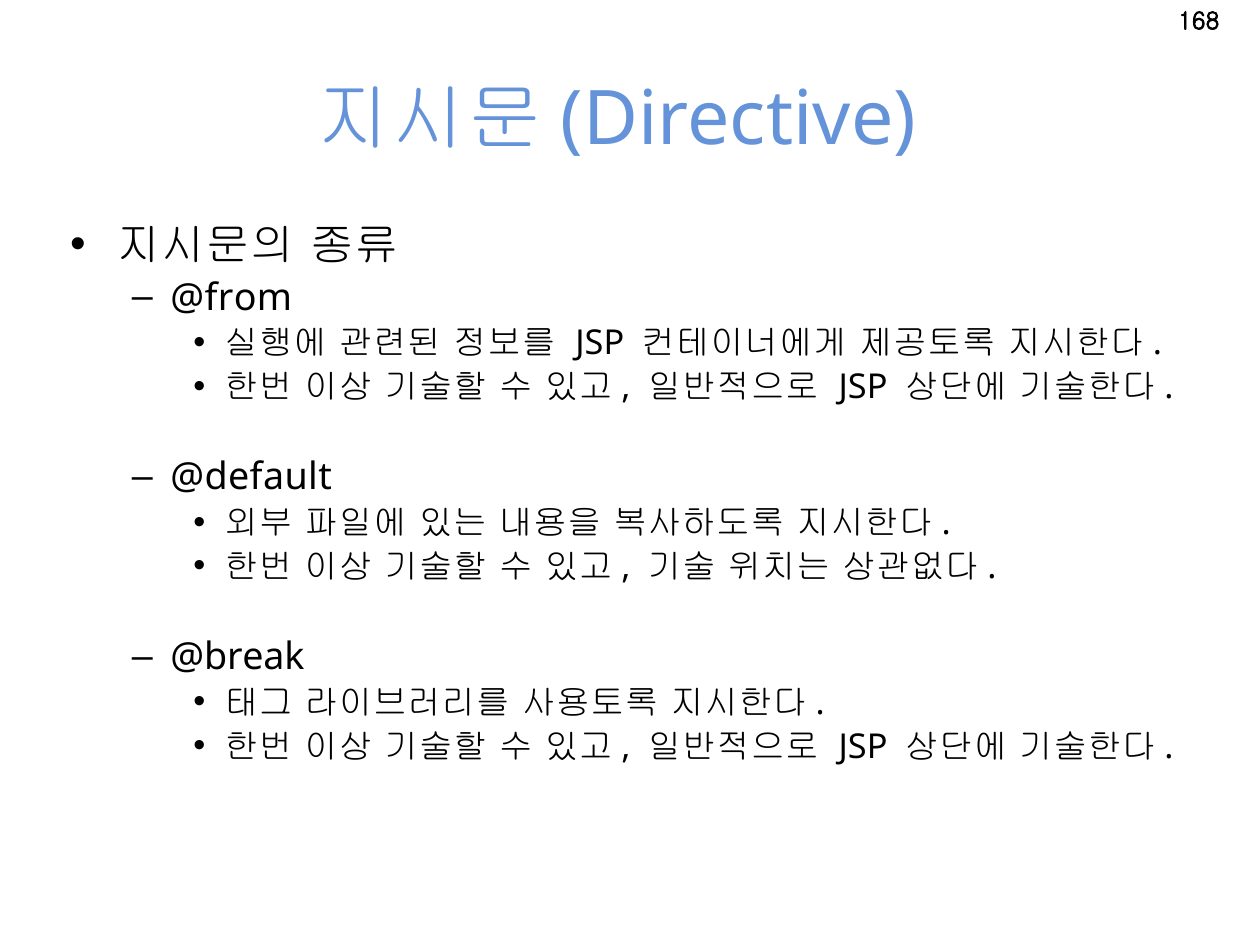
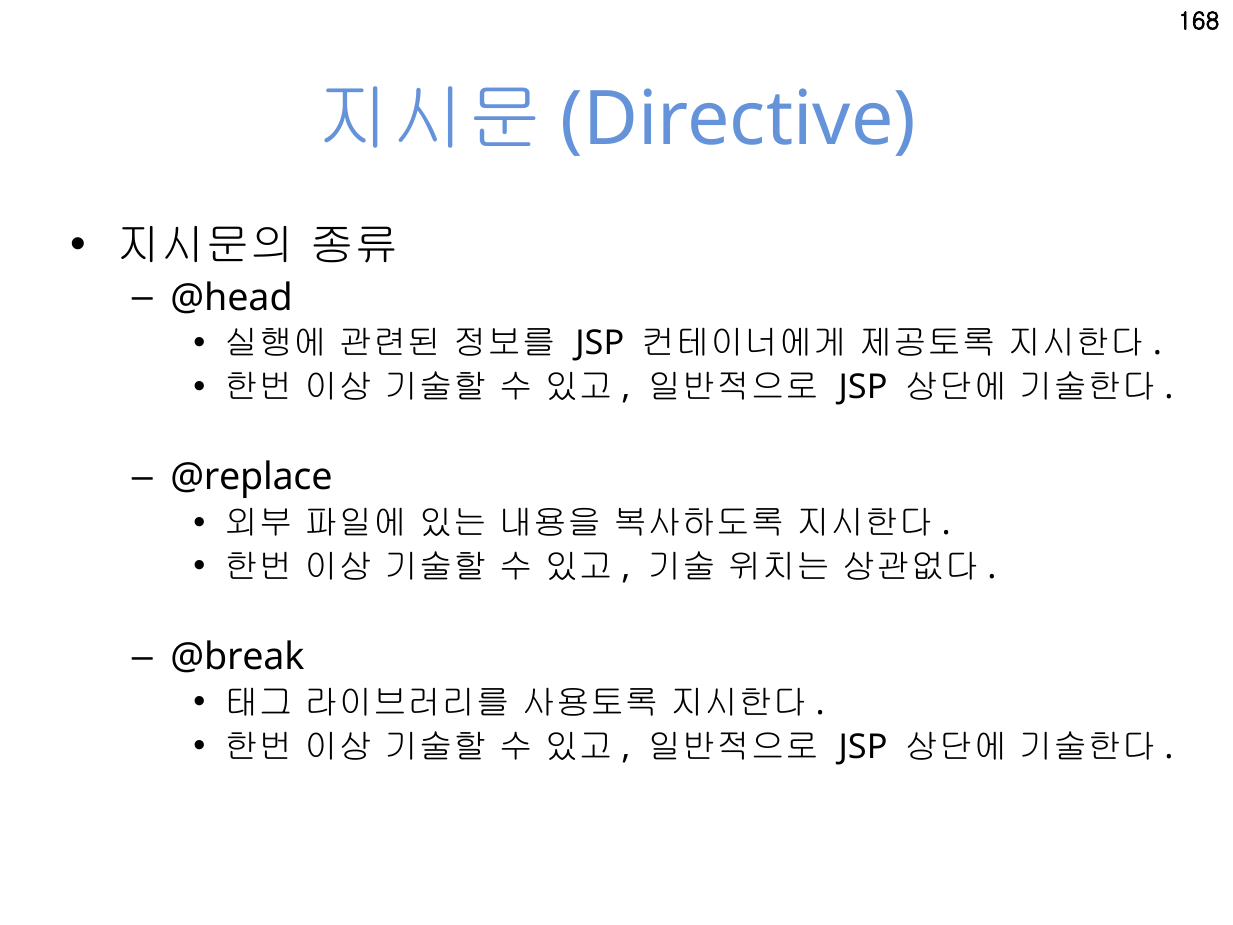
@from: @from -> @head (232, 298)
@default: @default -> @replace (251, 477)
